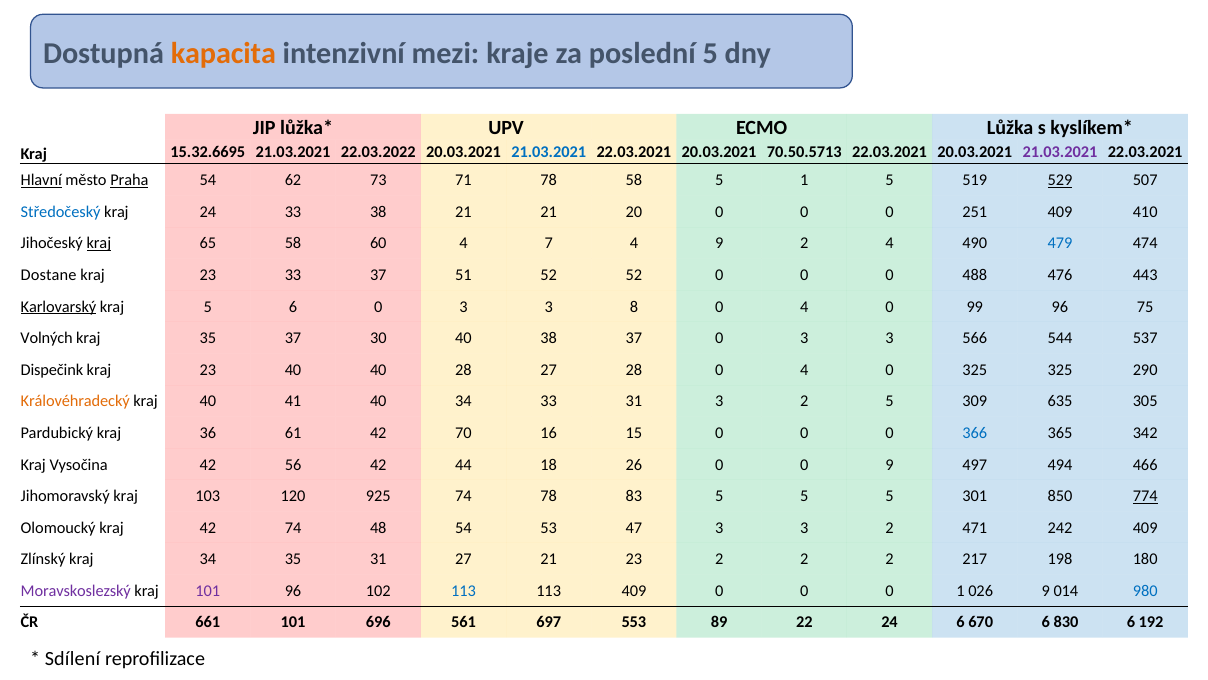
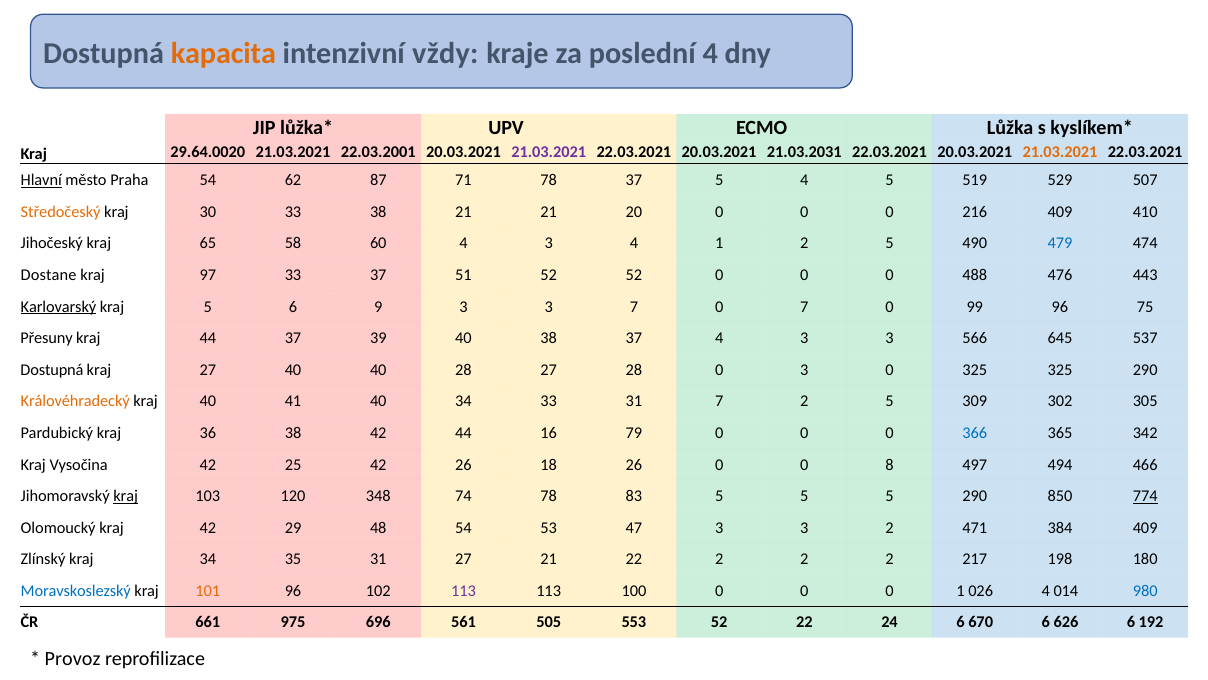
mezi: mezi -> vždy (445, 53)
poslední 5: 5 -> 4 (710, 53)
15.32.6695: 15.32.6695 -> 29.64.0020 (208, 152)
22.03.2022: 22.03.2022 -> 22.03.2001 (378, 152)
21.03.2021 colour: blue -> purple (549, 152)
70.50.5713: 70.50.5713 -> 21.03.2031 (804, 152)
21.03.2021 colour: purple -> orange (1060, 152)
Praha underline: present -> none (129, 180)
73: 73 -> 87 (378, 180)
78 58: 58 -> 37 (634, 180)
5 1: 1 -> 4 (804, 180)
529 underline: present -> none (1060, 180)
Středočeský colour: blue -> orange (61, 212)
kraj 24: 24 -> 30 (208, 212)
251: 251 -> 216 (975, 212)
kraj underline: present -> none (99, 243)
60 4 7: 7 -> 3 (549, 243)
4 9: 9 -> 1 (719, 243)
4: 4 -> 5 (890, 243)
23: 23 -> 97 (208, 275)
6 0: 0 -> 9 (378, 306)
3 8: 8 -> 7 (634, 306)
4: 4 -> 7 (804, 306)
Volných: Volných -> Přesuny (47, 338)
kraj 35: 35 -> 44 (208, 338)
30: 30 -> 39 (378, 338)
37 0: 0 -> 4 (719, 338)
544: 544 -> 645 (1060, 338)
Dispečink: Dispečink -> Dostupná (52, 370)
23: 23 -> 27 (208, 370)
28 0 4: 4 -> 3 (804, 370)
31 3: 3 -> 7 (719, 401)
635: 635 -> 302 (1060, 401)
36 61: 61 -> 38 (293, 433)
42 70: 70 -> 44 (463, 433)
15: 15 -> 79 (634, 433)
56: 56 -> 25 (293, 464)
42 44: 44 -> 26 (463, 464)
0 9: 9 -> 8 (890, 464)
kraj underline: none -> present (126, 496)
925: 925 -> 348 (378, 496)
5 301: 301 -> 290 (975, 496)
42 74: 74 -> 29 (293, 527)
242: 242 -> 384 (1060, 527)
21 23: 23 -> 22 (634, 559)
Moravskoslezský colour: purple -> blue (76, 591)
101 colour: purple -> orange (208, 591)
113 colour: blue -> purple (463, 591)
113 409: 409 -> 100 (634, 591)
026 9: 9 -> 4 (1046, 591)
661 101: 101 -> 975 (293, 622)
697: 697 -> 505 (549, 622)
553 89: 89 -> 52 (719, 622)
830: 830 -> 626 (1066, 622)
Sdílení: Sdílení -> Provoz (73, 658)
